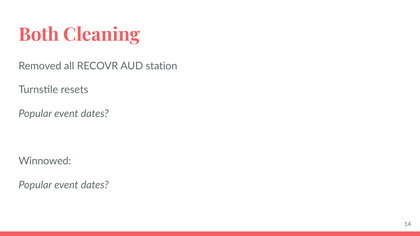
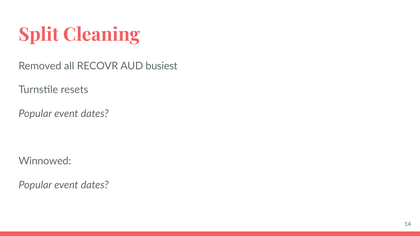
Both: Both -> Split (39, 35)
station: station -> busiest (162, 66)
